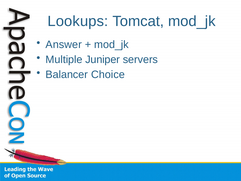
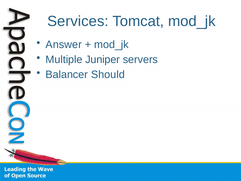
Lookups: Lookups -> Services (78, 21)
Choice: Choice -> Should (108, 75)
